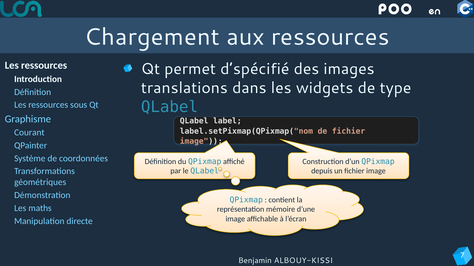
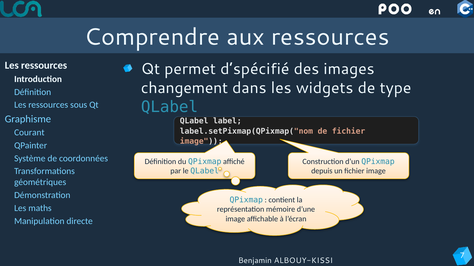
Chargement: Chargement -> Comprendre (152, 37)
translations: translations -> changement (184, 88)
